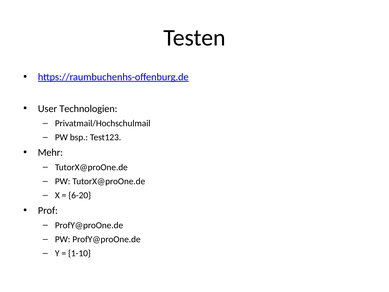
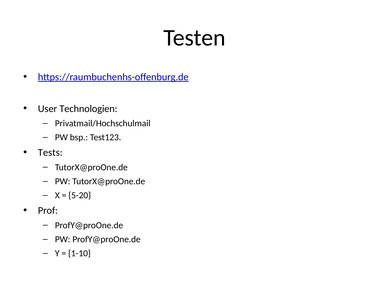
Mehr: Mehr -> Tests (50, 152)
6-20: 6-20 -> 5-20 (80, 195)
